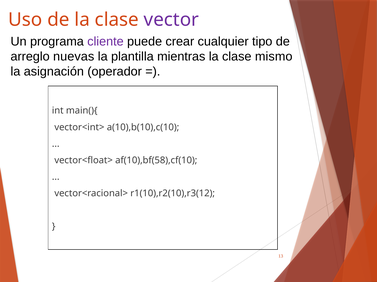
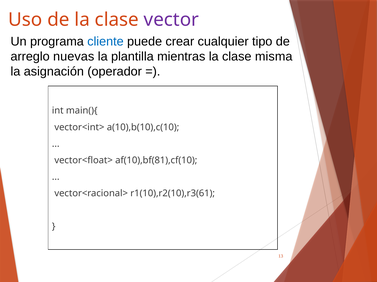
cliente colour: purple -> blue (105, 42)
mismo: mismo -> misma (274, 57)
af(10),bf(58),cf(10: af(10),bf(58),cf(10 -> af(10),bf(81),cf(10 (156, 161)
r1(10),r2(10),r3(12: r1(10),r2(10),r3(12 -> r1(10),r2(10),r3(61 (173, 194)
